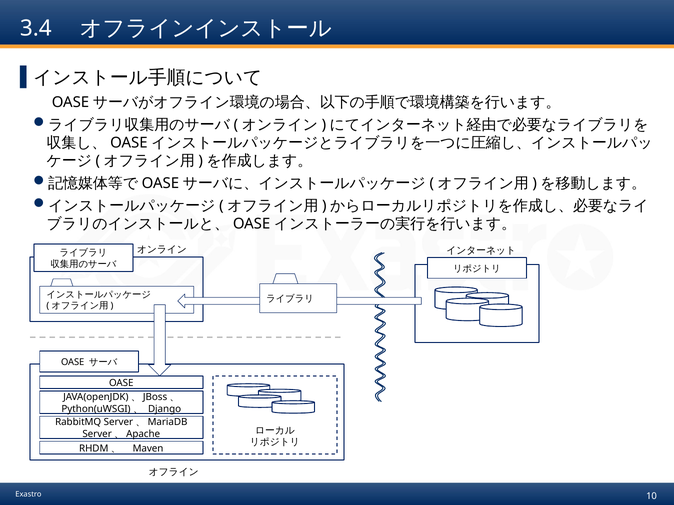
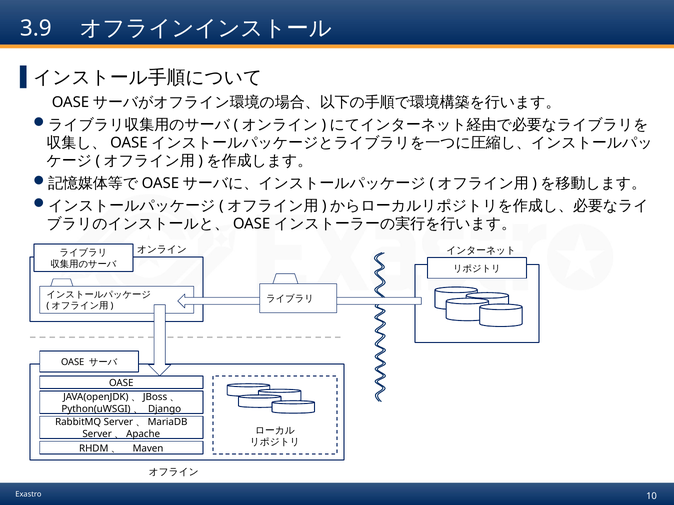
3.4: 3.4 -> 3.9 (36, 29)
